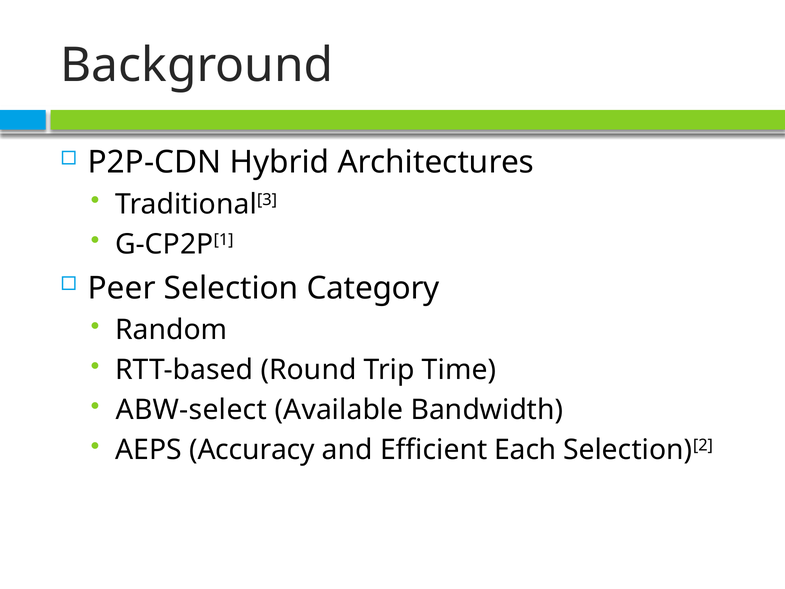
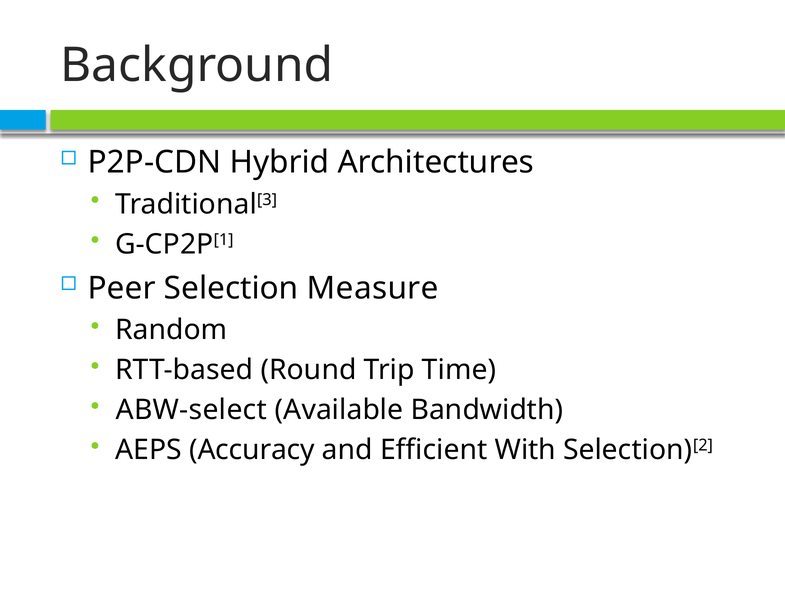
Category: Category -> Measure (373, 288)
Each: Each -> With (525, 450)
